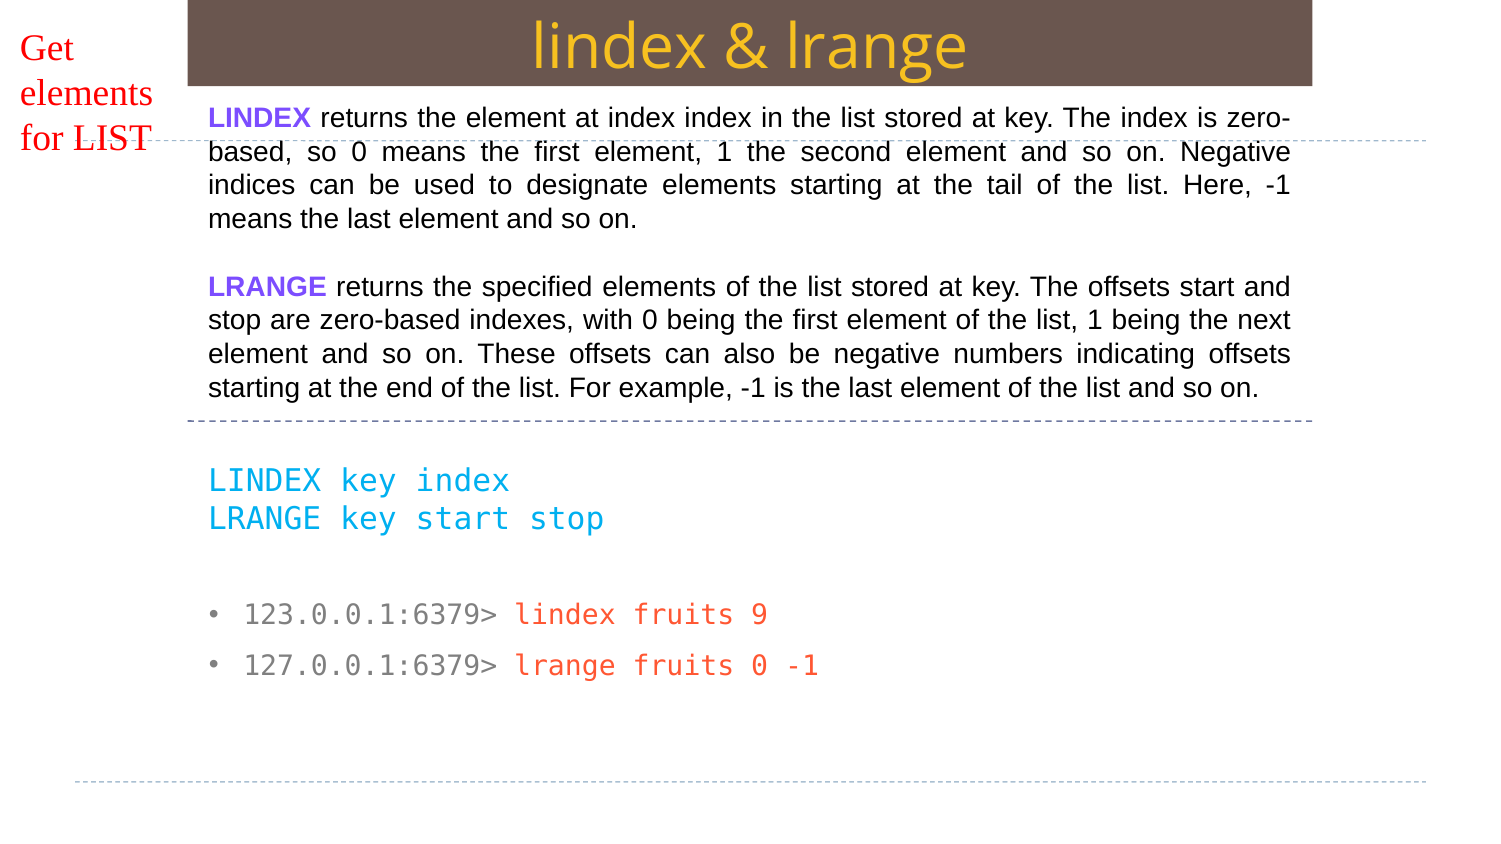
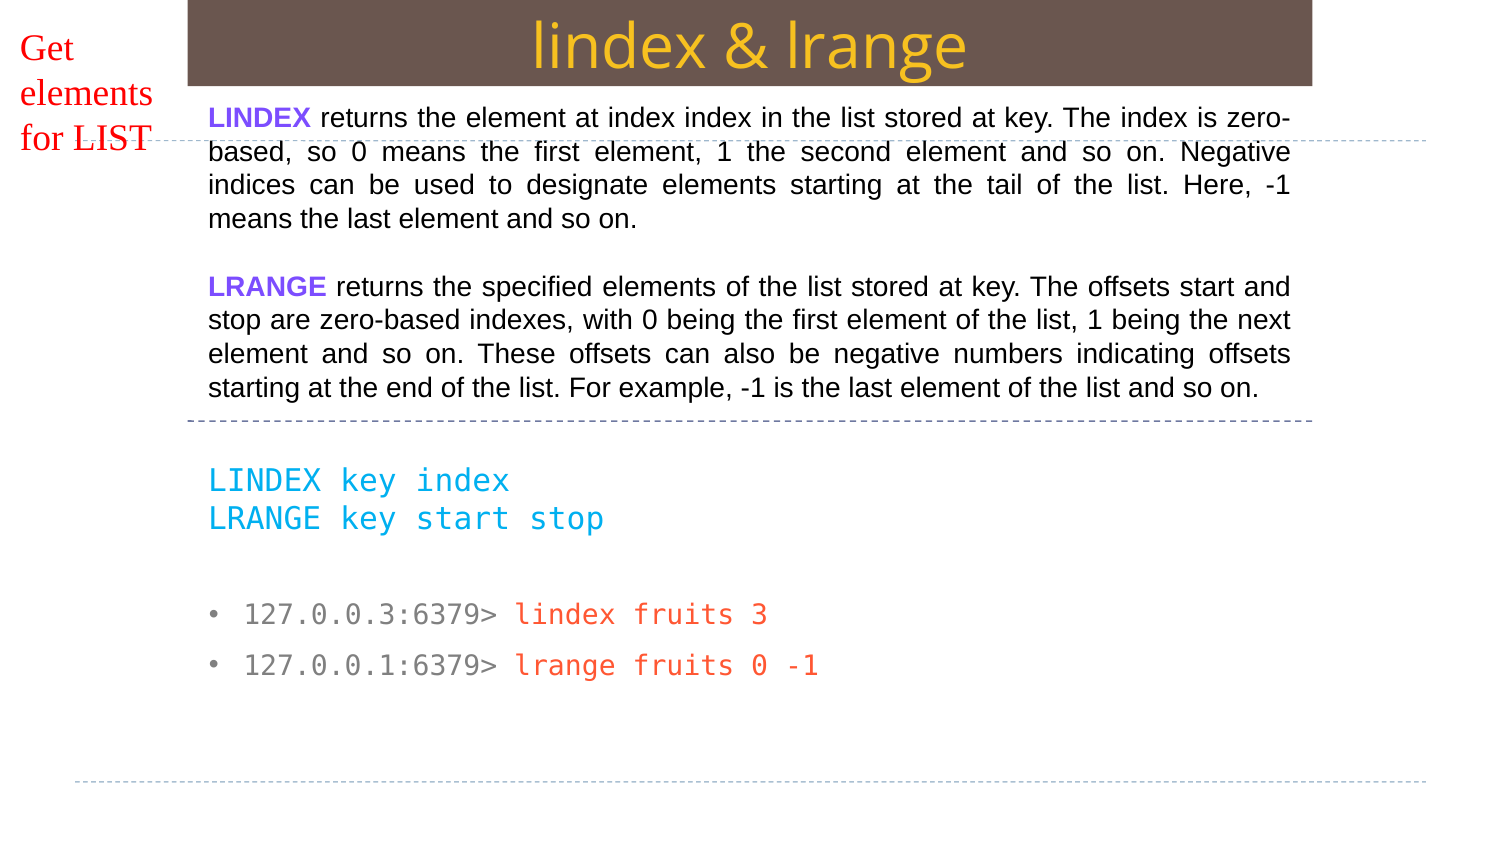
123.0.0.1:6379>: 123.0.0.1:6379> -> 127.0.0.3:6379> (370, 616)
9: 9 -> 3 (760, 616)
